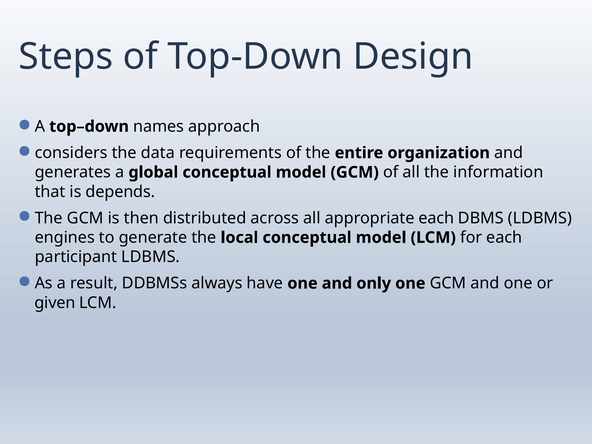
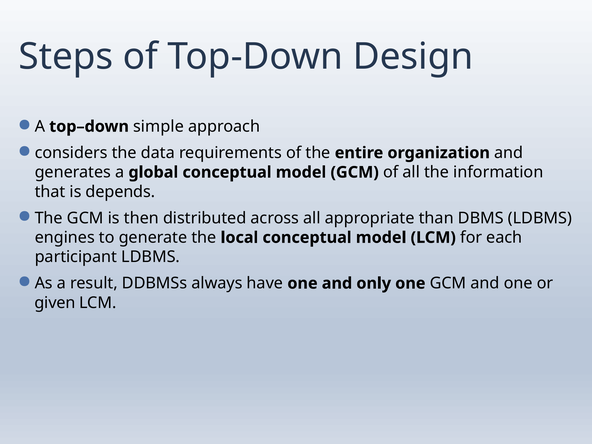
names: names -> simple (159, 126)
appropriate each: each -> than (436, 218)
